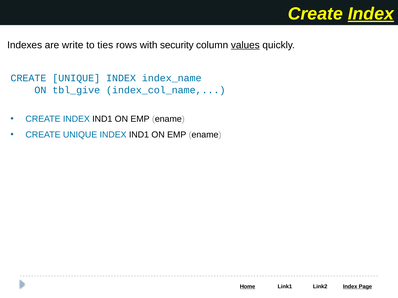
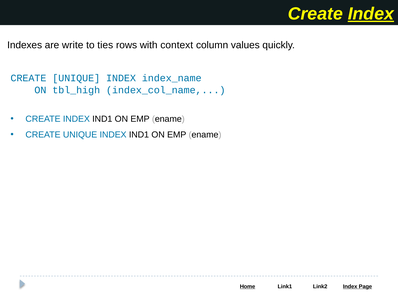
security: security -> context (177, 45)
values underline: present -> none (245, 45)
tbl_give: tbl_give -> tbl_high (76, 90)
